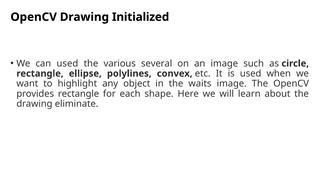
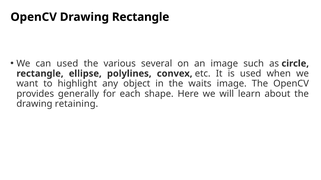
Drawing Initialized: Initialized -> Rectangle (141, 17)
provides rectangle: rectangle -> generally (78, 94)
eliminate: eliminate -> retaining (77, 104)
